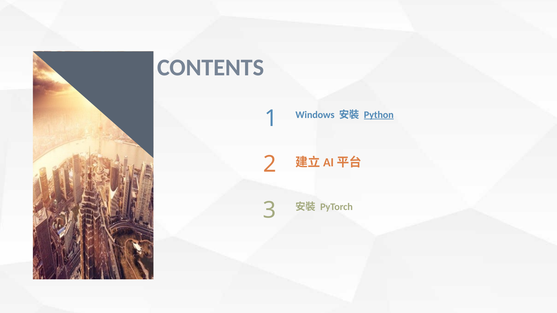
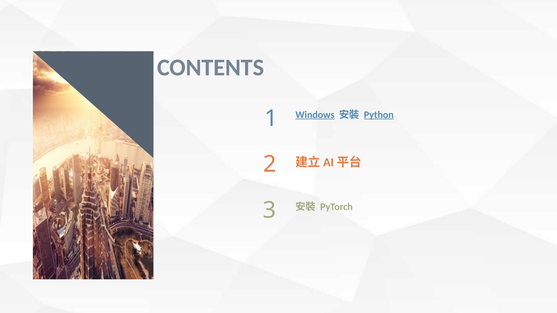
Windows underline: none -> present (315, 115)
